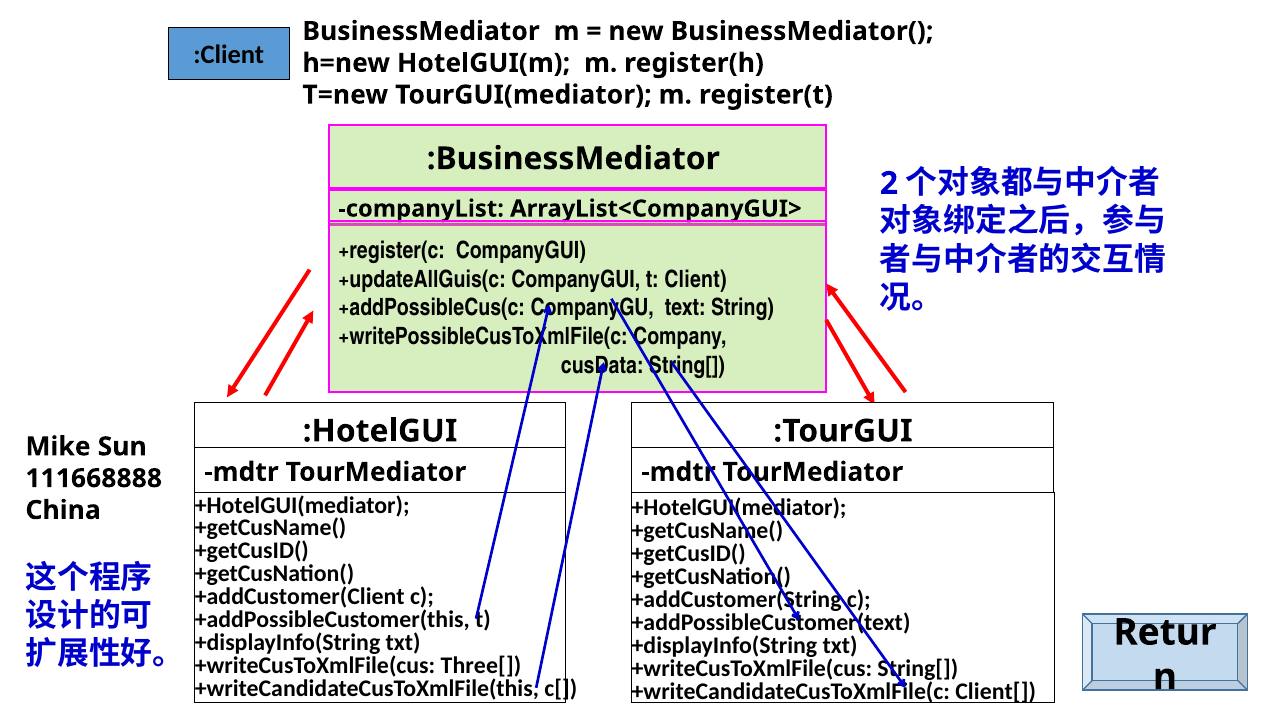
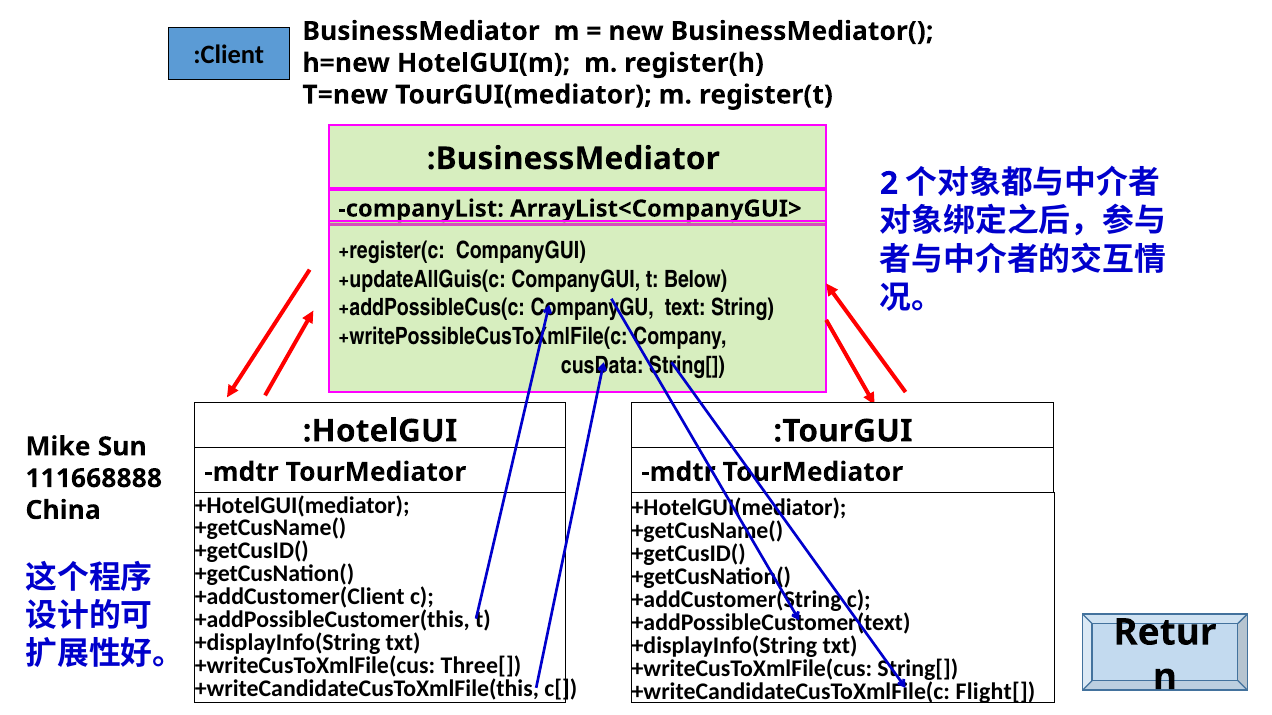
Client: Client -> Below (696, 280)
Client[: Client[ -> Flight[ (996, 692)
